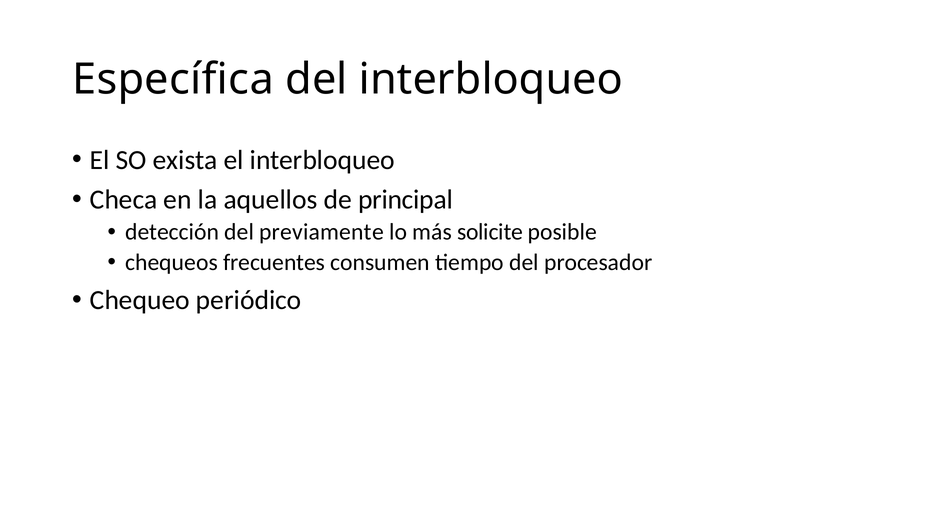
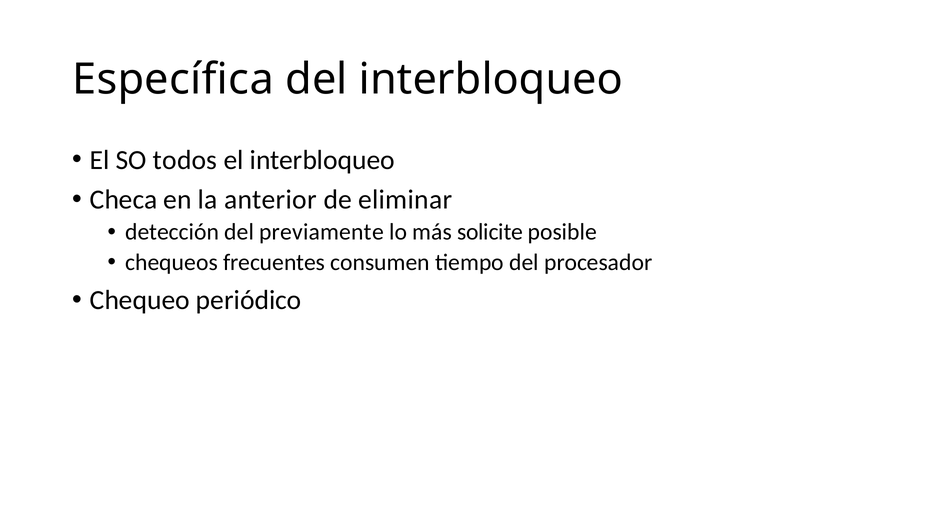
exista: exista -> todos (185, 160)
aquellos: aquellos -> anterior (270, 200)
principal: principal -> eliminar (405, 200)
